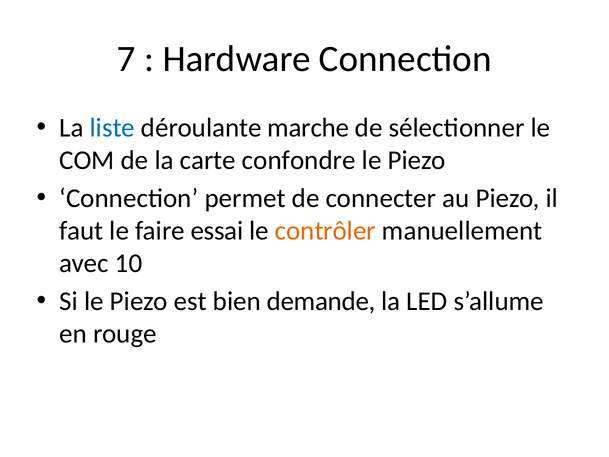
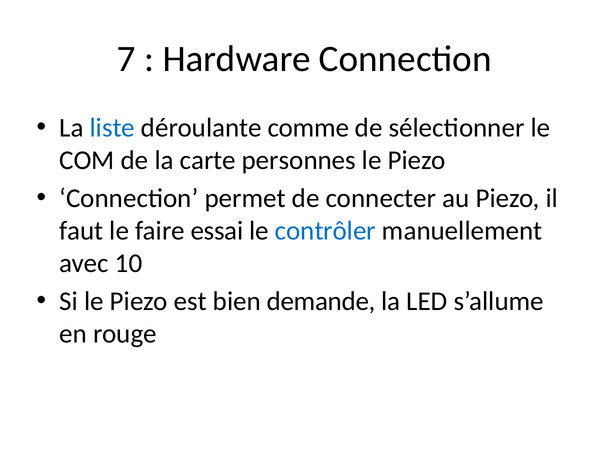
marche: marche -> comme (308, 128)
confondre: confondre -> personnes (299, 160)
contrôler colour: orange -> blue (325, 231)
